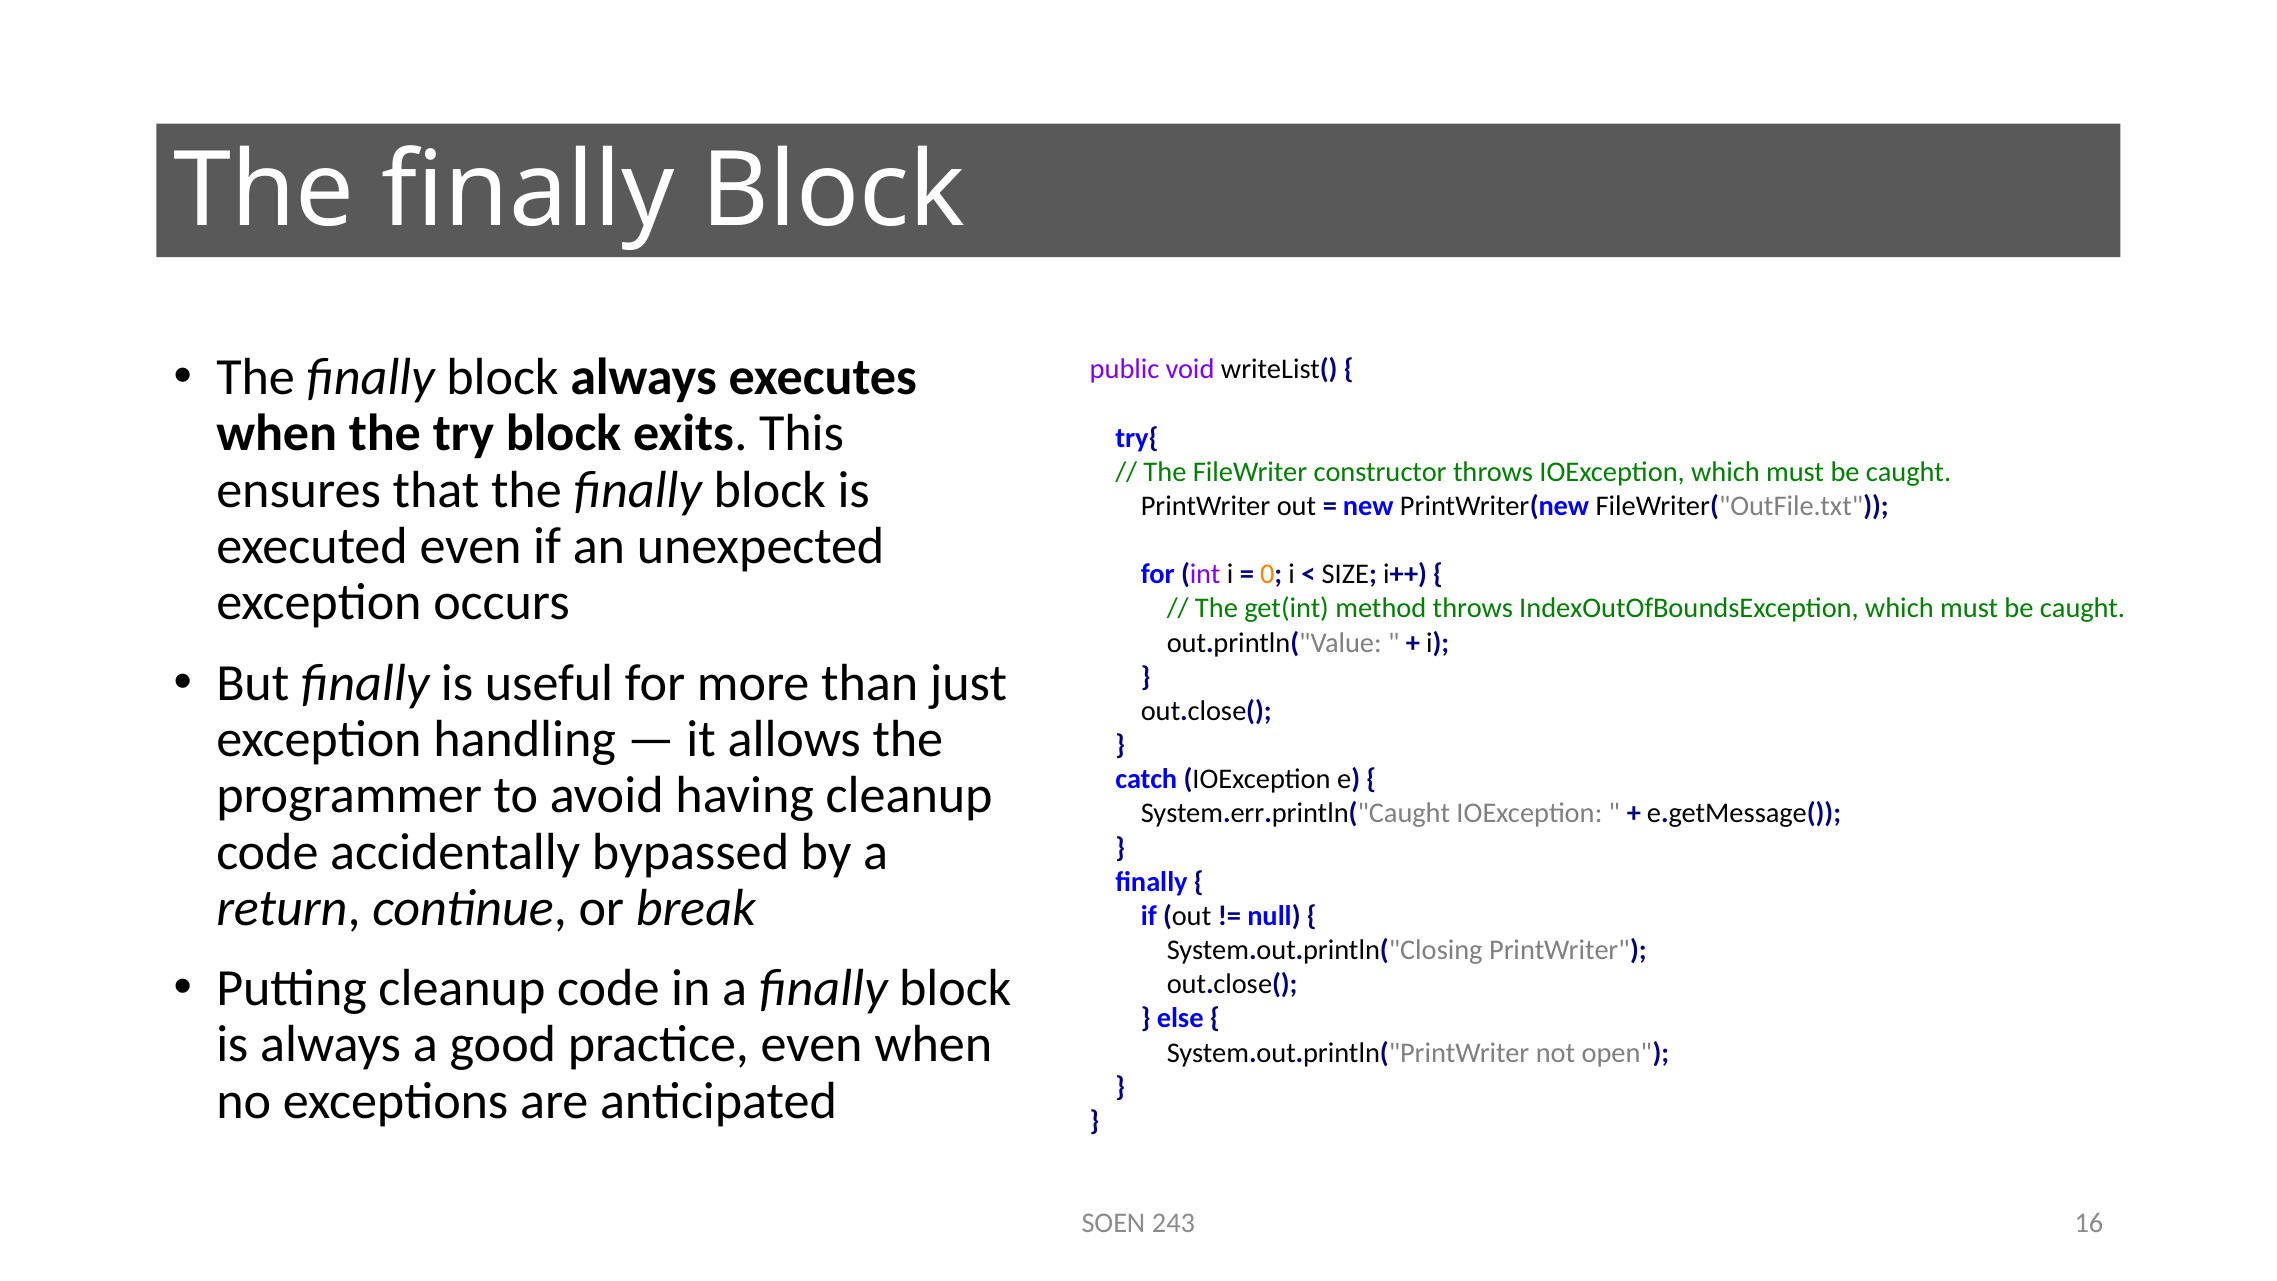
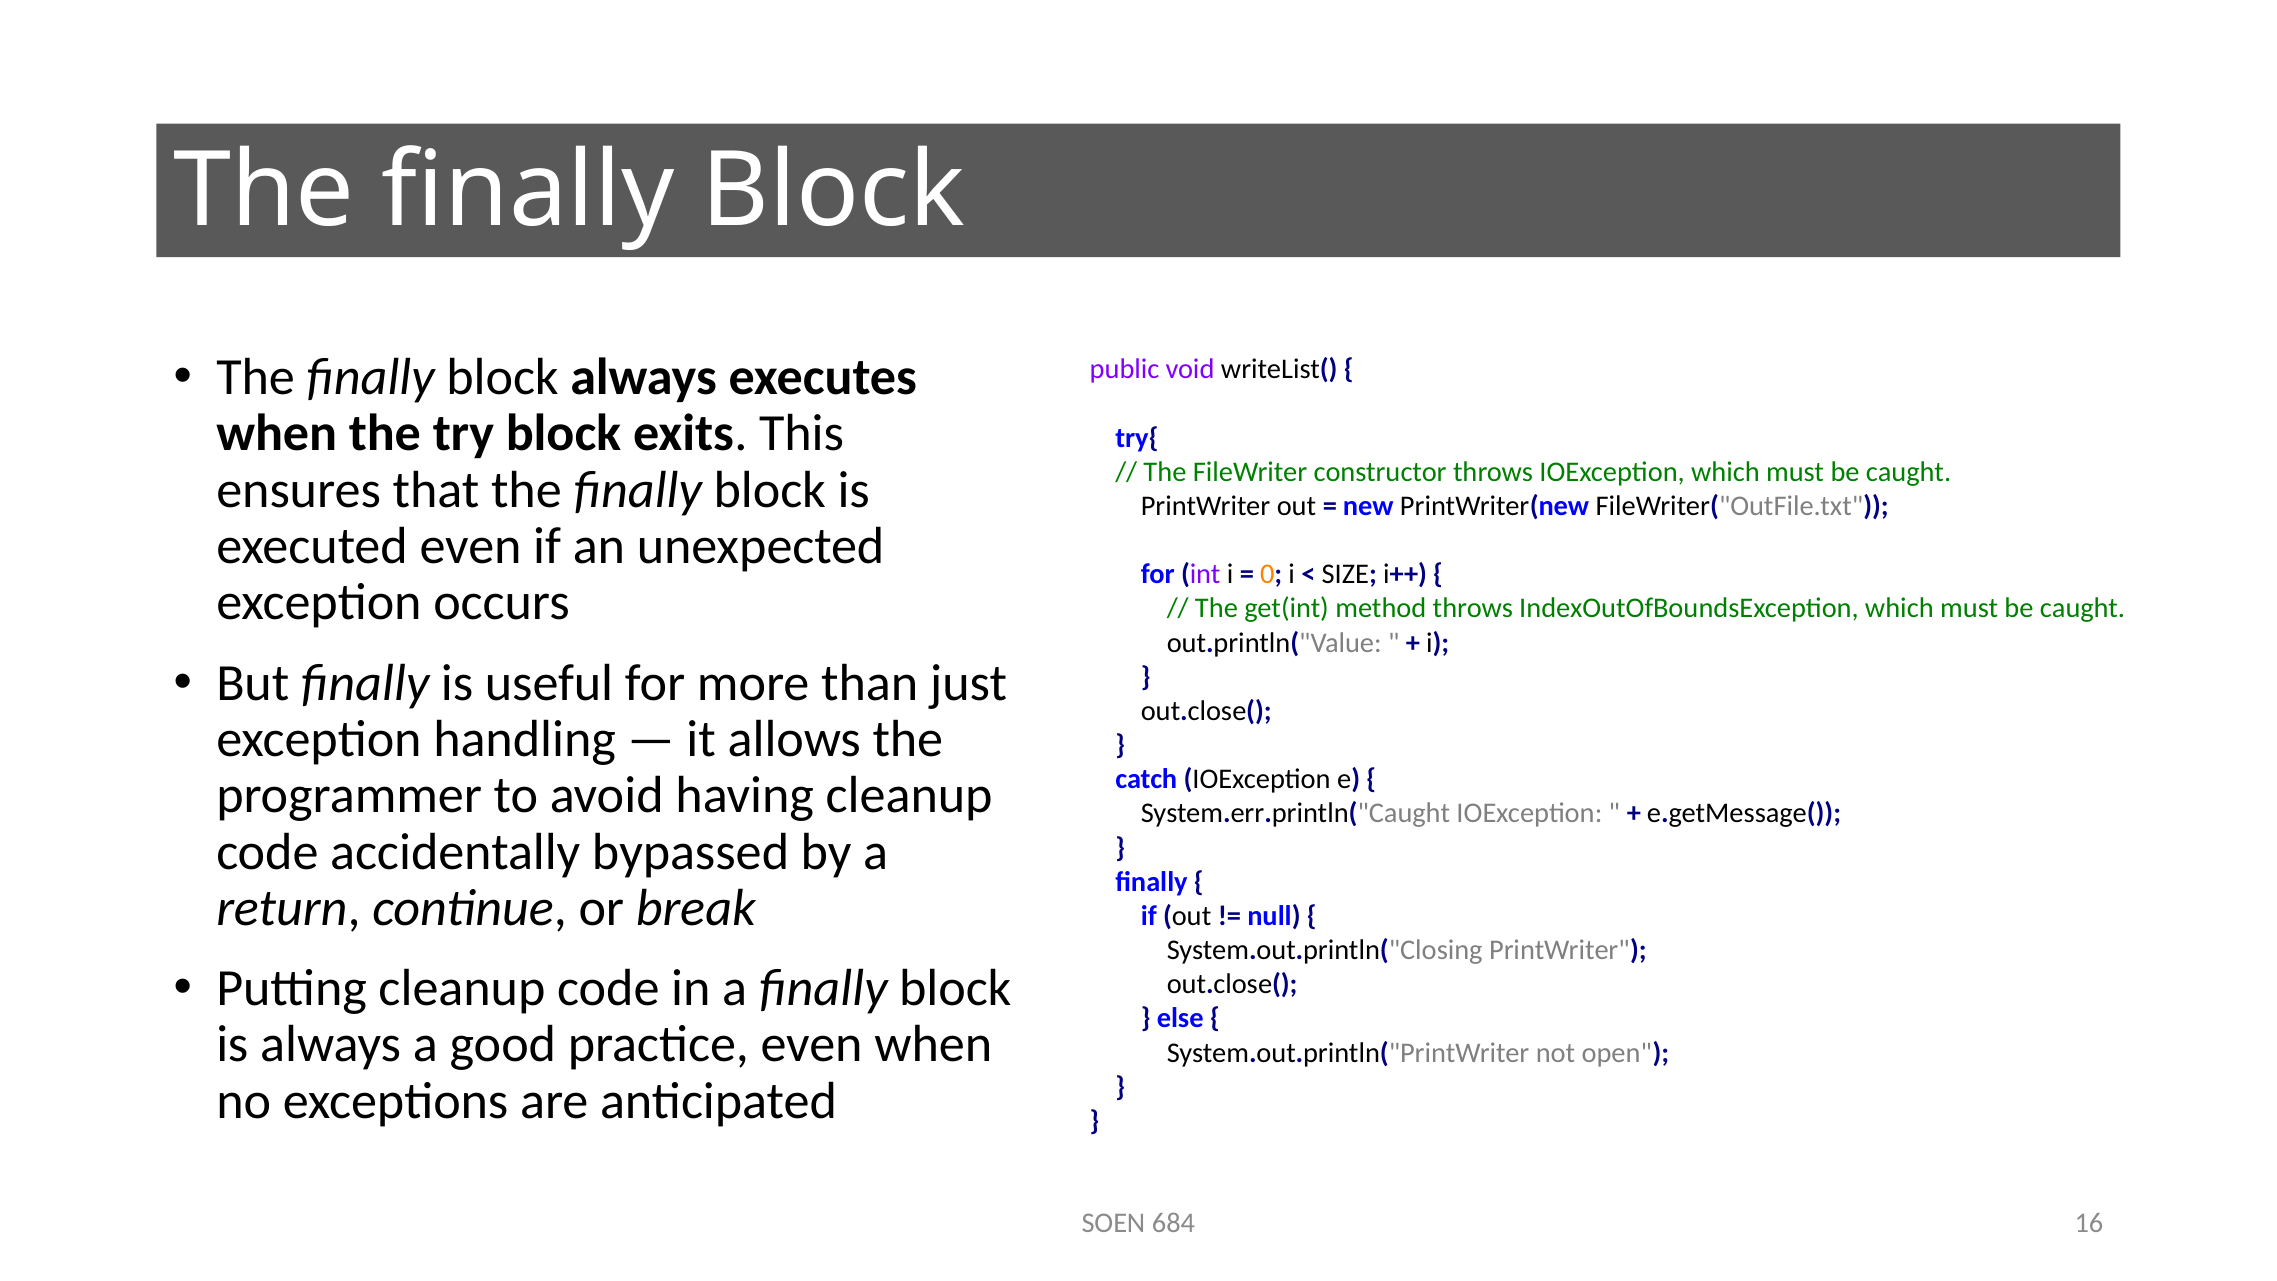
243: 243 -> 684 (1174, 1223)
